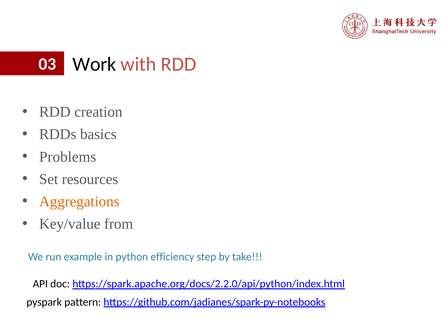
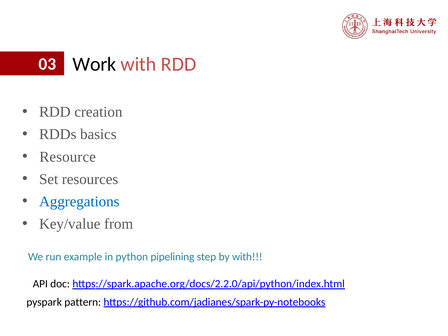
Problems: Problems -> Resource (68, 157)
Aggregations colour: orange -> blue (79, 202)
efficiency: efficiency -> pipelining (172, 257)
by take: take -> with (247, 257)
